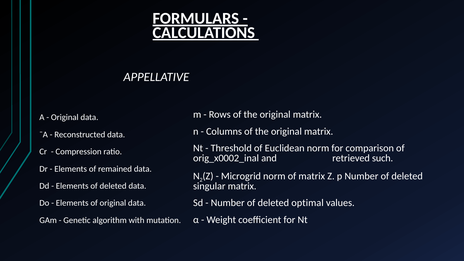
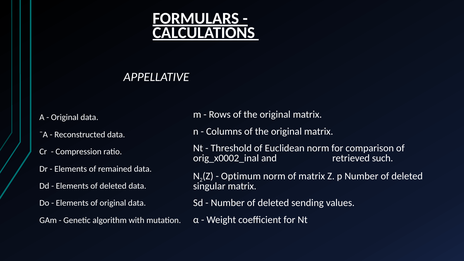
Microgrid: Microgrid -> Optimum (241, 176)
optimal: optimal -> sending (308, 203)
